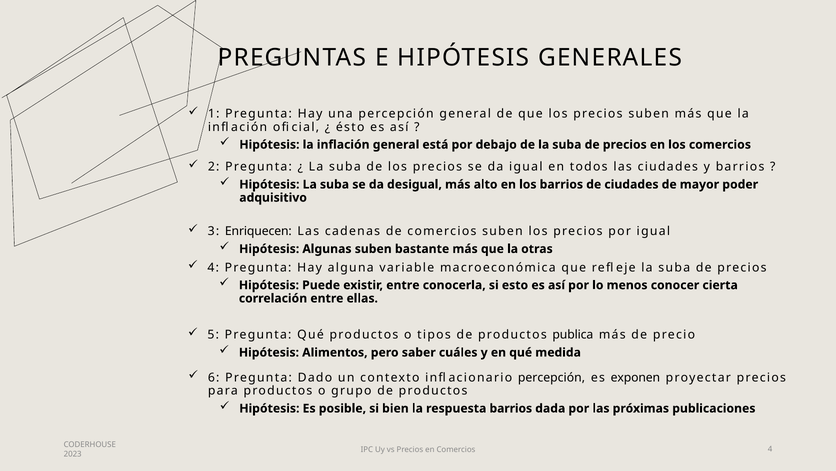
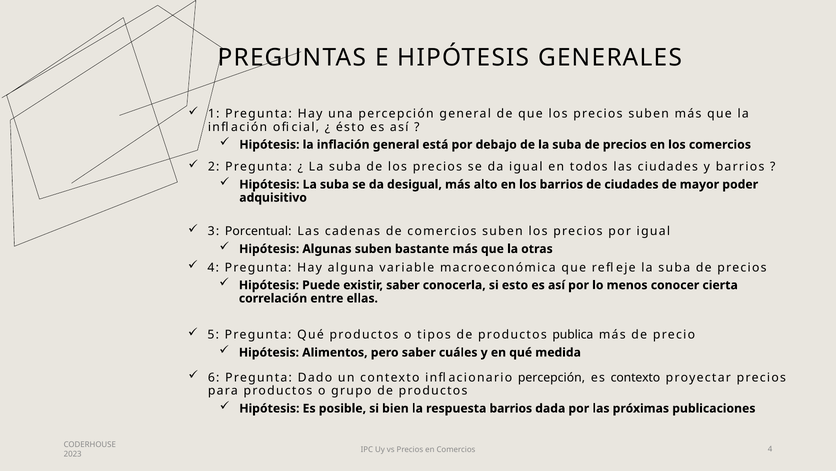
Enriquecen: Enriquecen -> Porcentual (258, 231)
existir entre: entre -> saber (403, 285)
es exponen: exponen -> contexto (635, 377)
